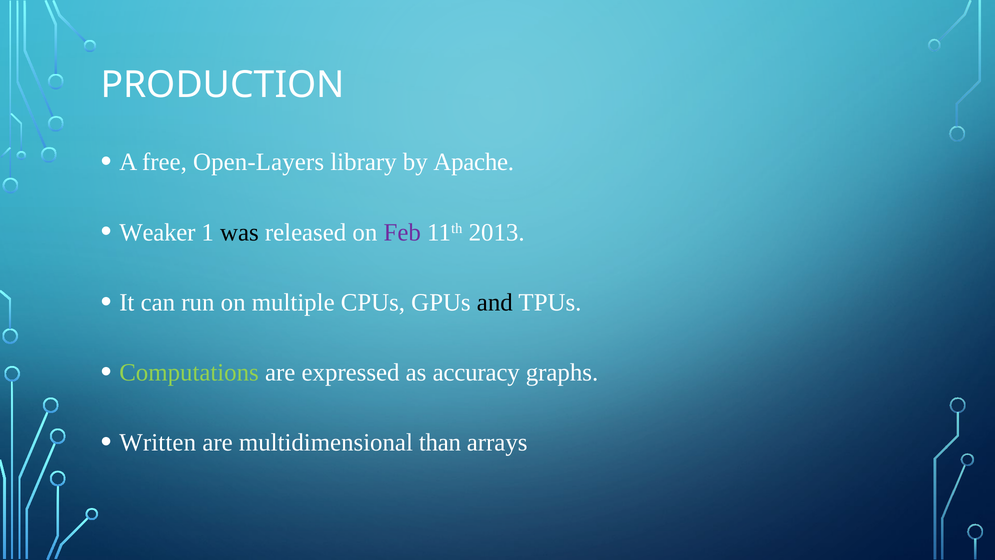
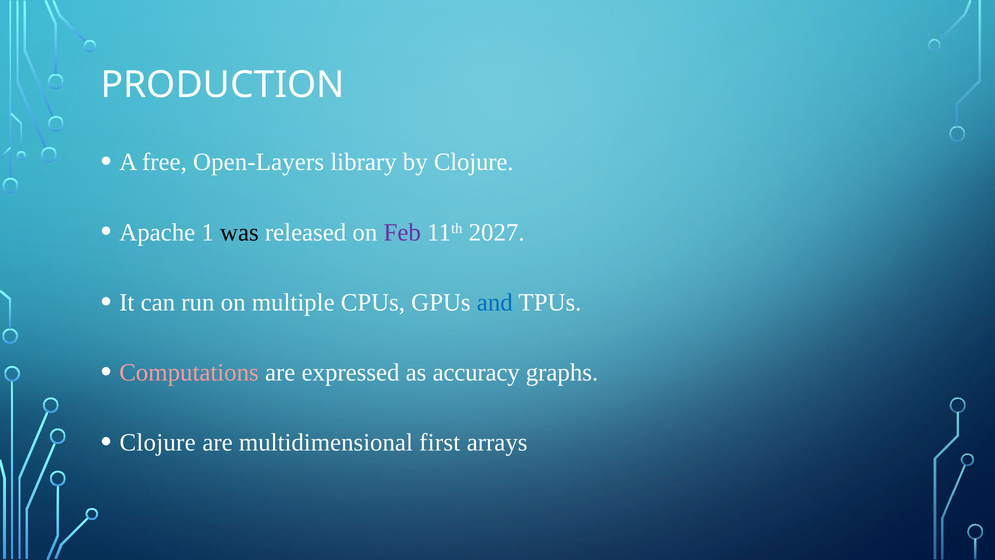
by Apache: Apache -> Clojure (474, 162)
Weaker: Weaker -> Apache (157, 232)
2013: 2013 -> 2027 (497, 232)
and colour: black -> blue (495, 302)
Computations colour: light green -> pink (189, 372)
Written: Written -> Clojure (158, 442)
than: than -> first (440, 442)
